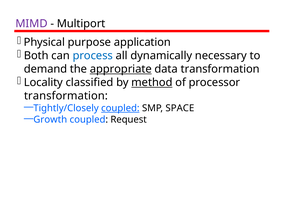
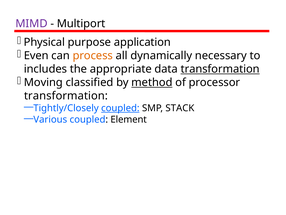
Both: Both -> Even (36, 56)
process colour: blue -> orange (93, 56)
demand: demand -> includes (45, 69)
appropriate underline: present -> none (121, 69)
transformation underline: none -> present (220, 69)
Locality: Locality -> Moving (43, 82)
SPACE: SPACE -> STACK (180, 108)
Growth: Growth -> Various (50, 119)
Request: Request -> Element (129, 119)
